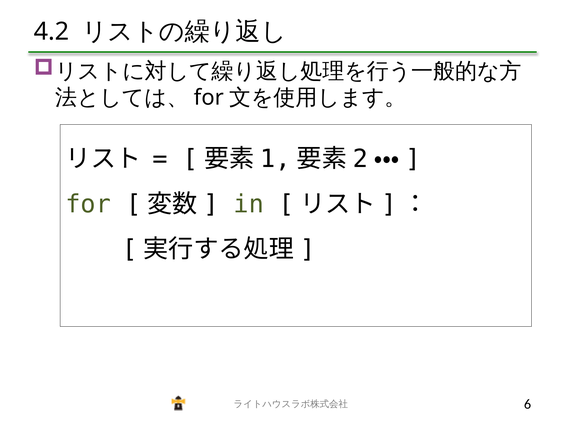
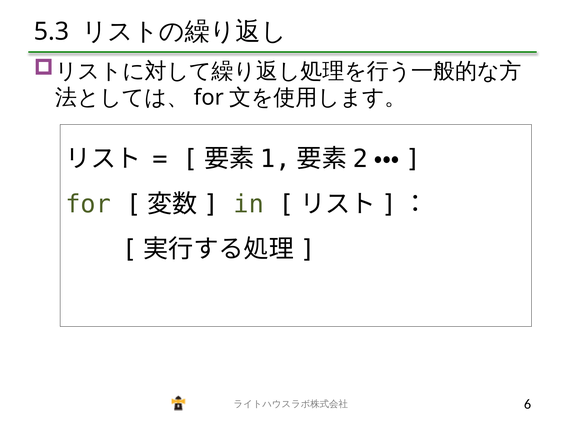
4.2: 4.2 -> 5.3 (52, 32)
